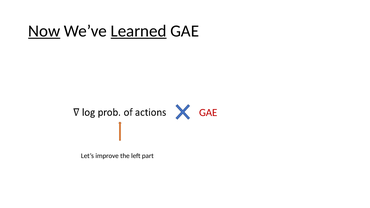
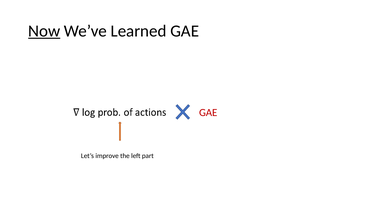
Learned underline: present -> none (139, 31)
